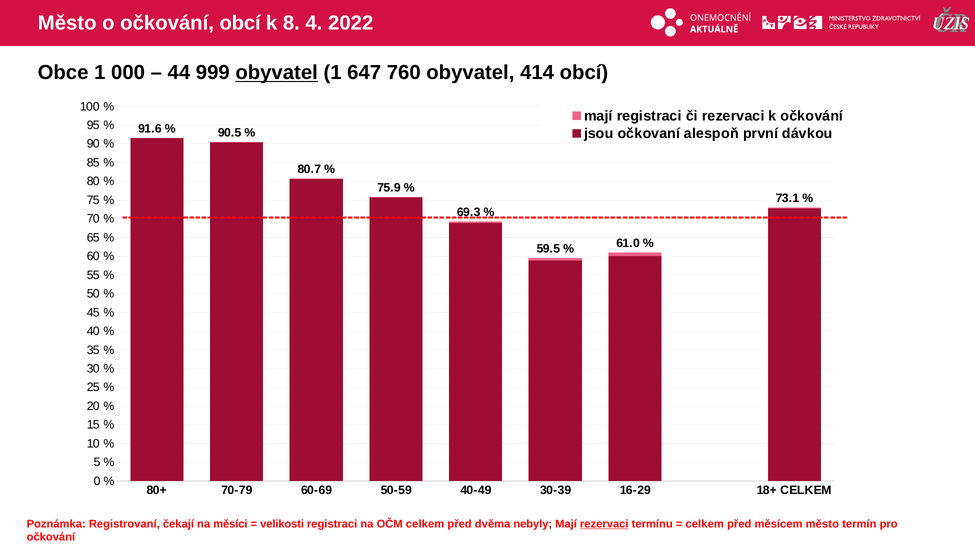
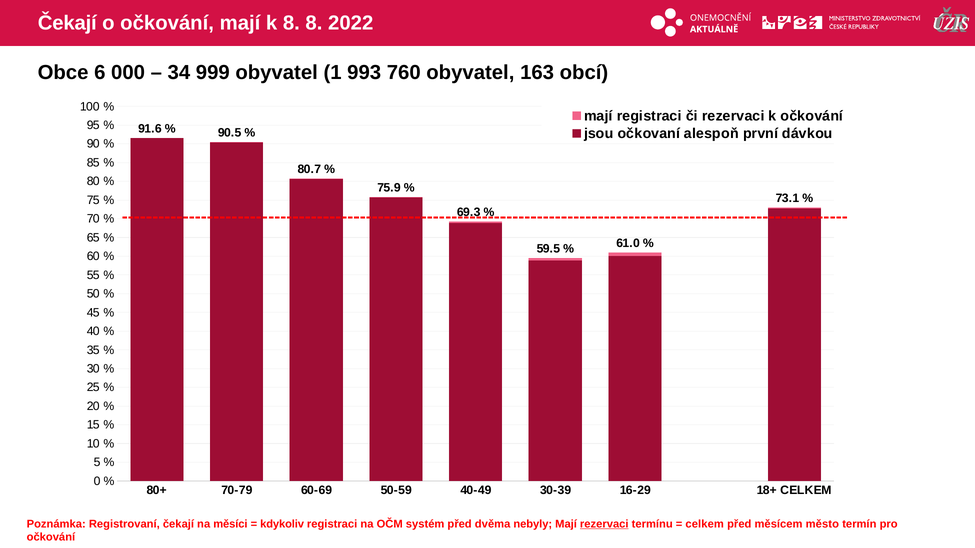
Město: Město -> Čekají (67, 23)
očkování obcí: obcí -> mají (240, 23)
8 4: 4 -> 8 (314, 23)
Obce 1: 1 -> 6 (100, 73)
44: 44 -> 34 (179, 73)
obyvatel underline: present -> none (277, 73)
647: 647 -> 993 (364, 73)
414: 414 -> 163 (537, 73)
velikosti: velikosti -> kdykoliv (282, 524)
OČM celkem: celkem -> systém (425, 524)
